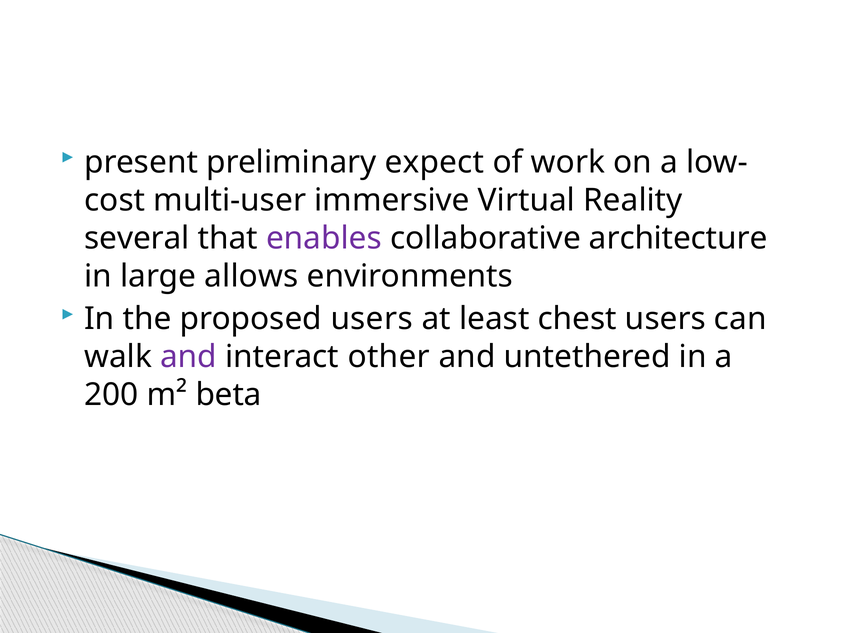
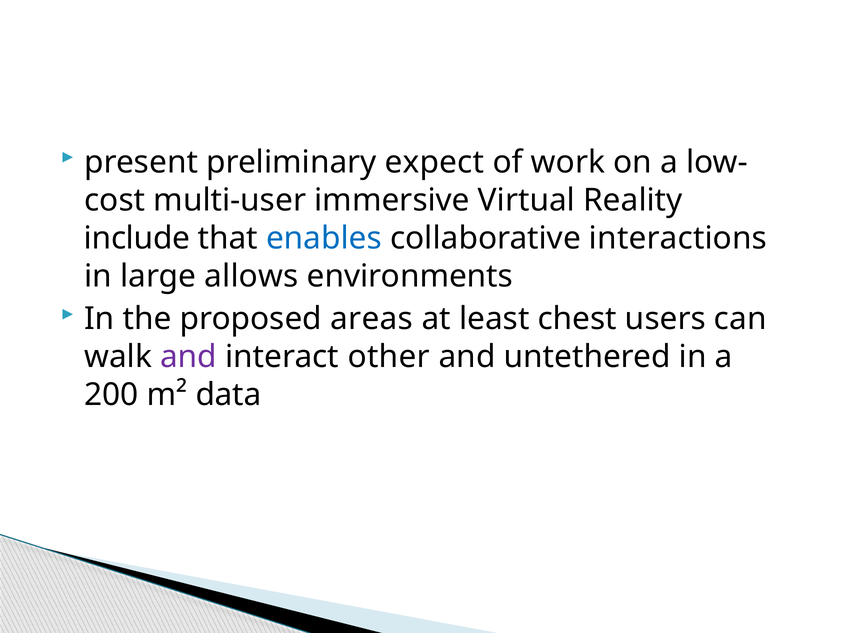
several: several -> include (137, 238)
enables colour: purple -> blue (324, 238)
architecture: architecture -> interactions (678, 238)
proposed users: users -> areas (372, 319)
beta: beta -> data (229, 395)
